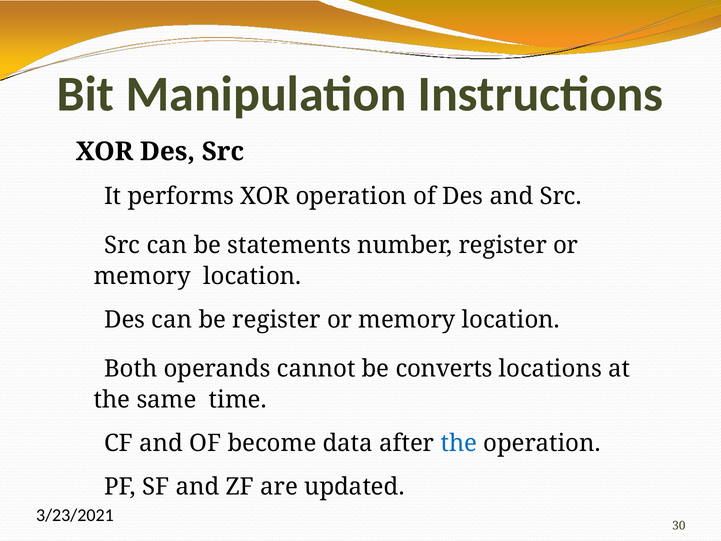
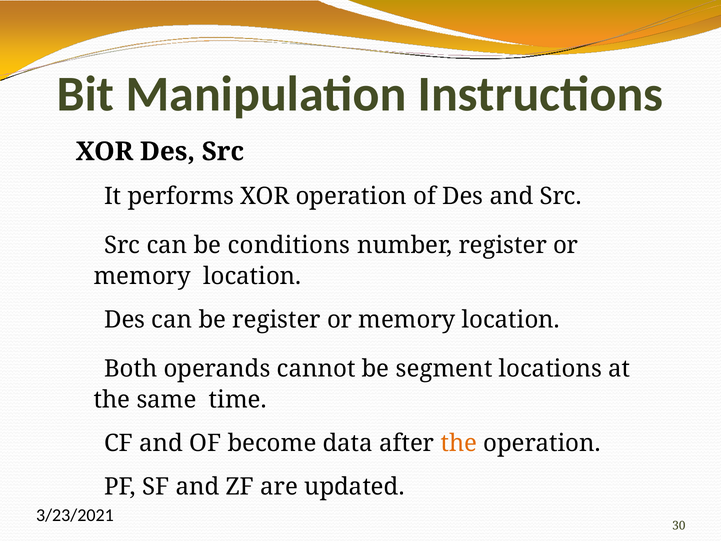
statements: statements -> conditions (289, 245)
converts: converts -> segment (444, 369)
the colour: blue -> orange (459, 443)
